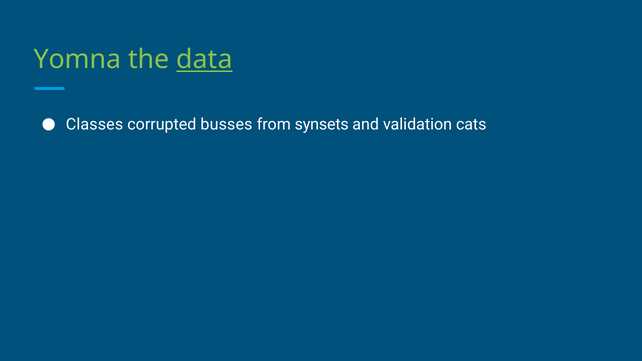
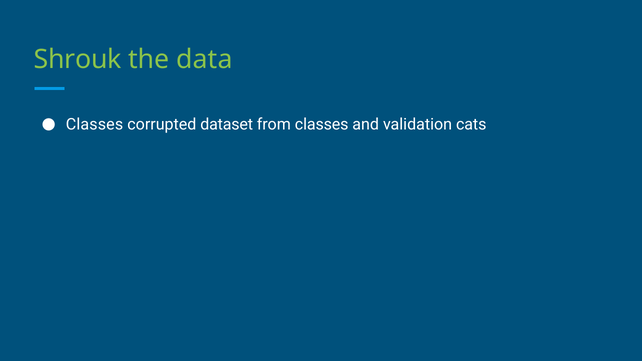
Yomna: Yomna -> Shrouk (78, 60)
data underline: present -> none (204, 60)
busses: busses -> dataset (227, 125)
from synsets: synsets -> classes (322, 125)
